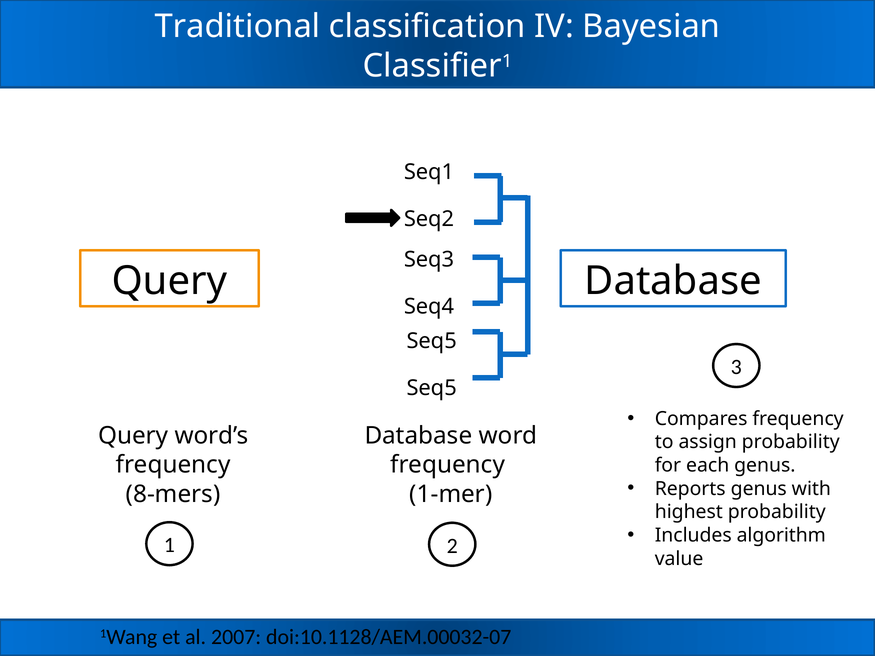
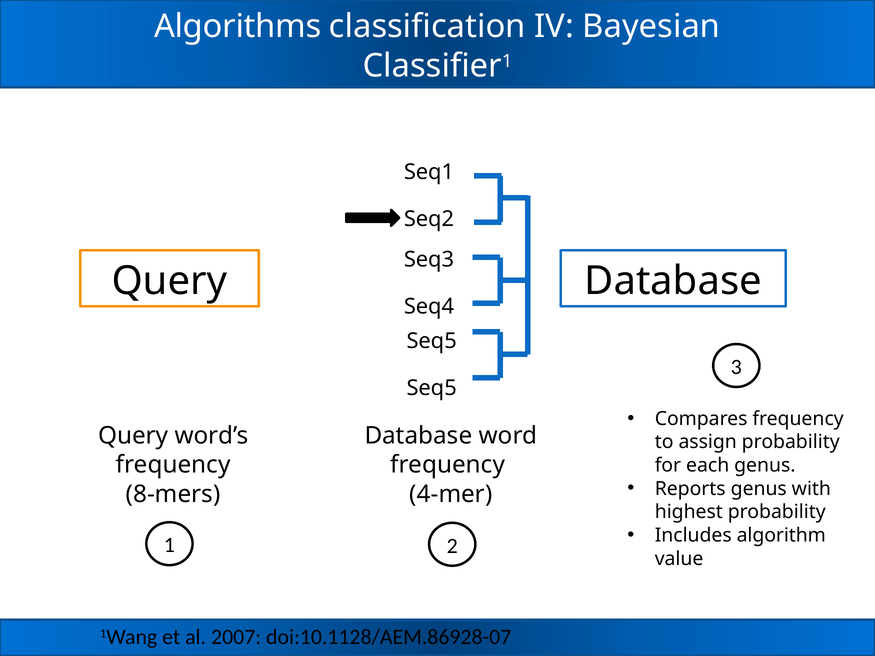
Traditional: Traditional -> Algorithms (238, 26)
1-mer: 1-mer -> 4-mer (451, 494)
doi:10.1128/AEM.00032-07: doi:10.1128/AEM.00032-07 -> doi:10.1128/AEM.86928-07 (389, 638)
